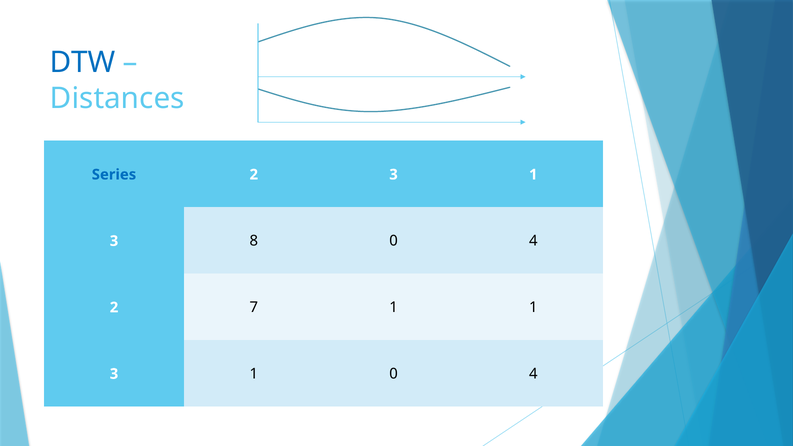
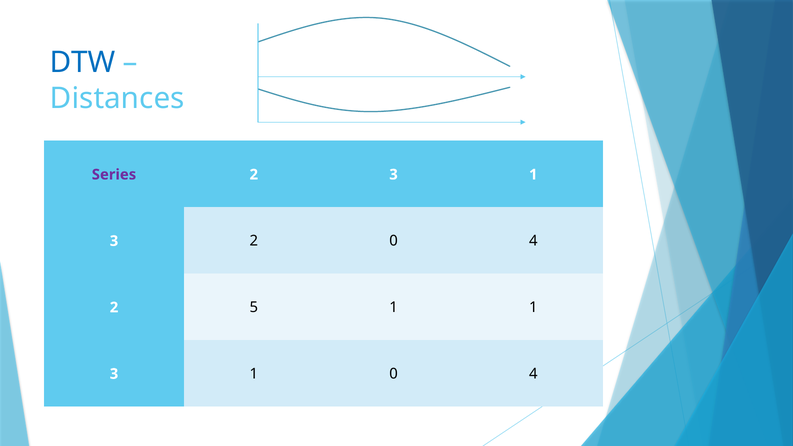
Series colour: blue -> purple (114, 175)
3 8: 8 -> 2 (254, 241)
7: 7 -> 5 (254, 307)
